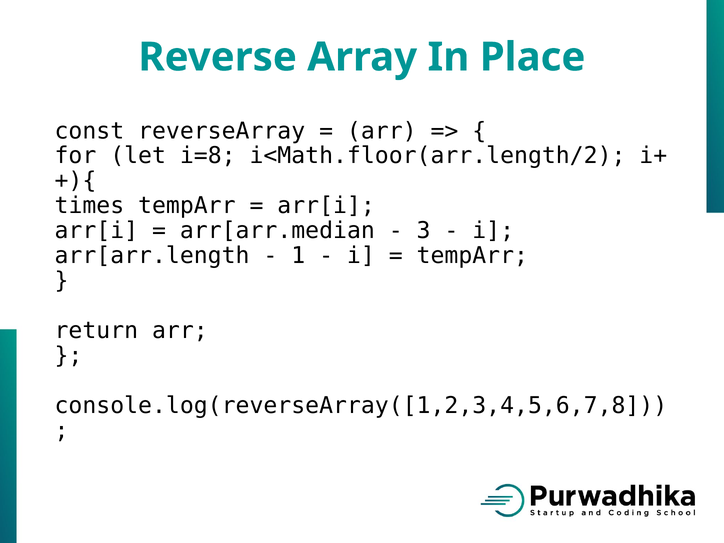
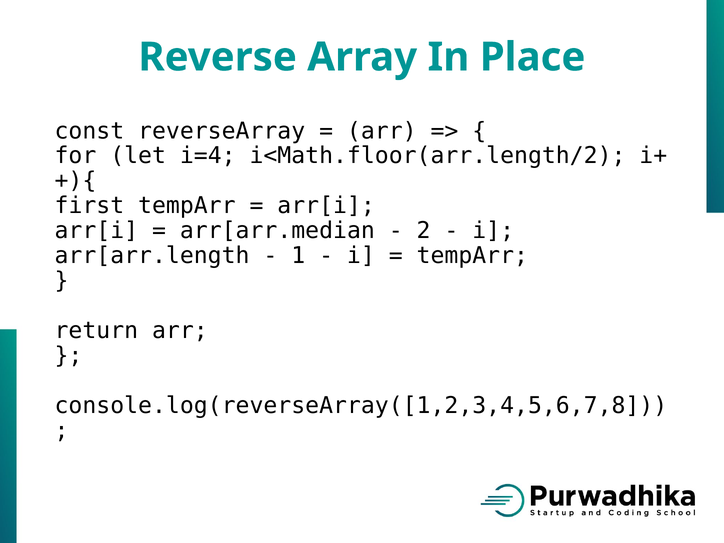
i=8: i=8 -> i=4 (208, 156)
times: times -> first (89, 206)
3: 3 -> 2 (424, 231)
